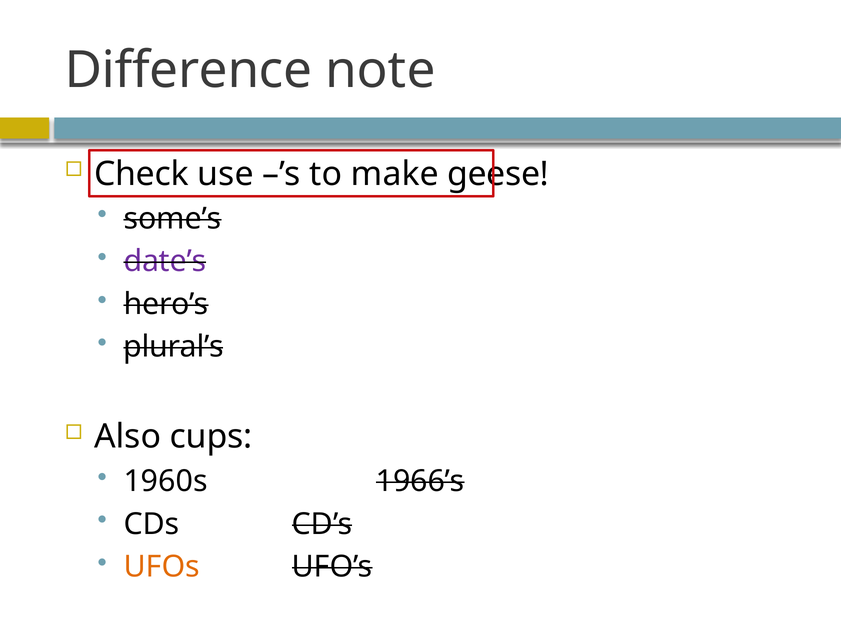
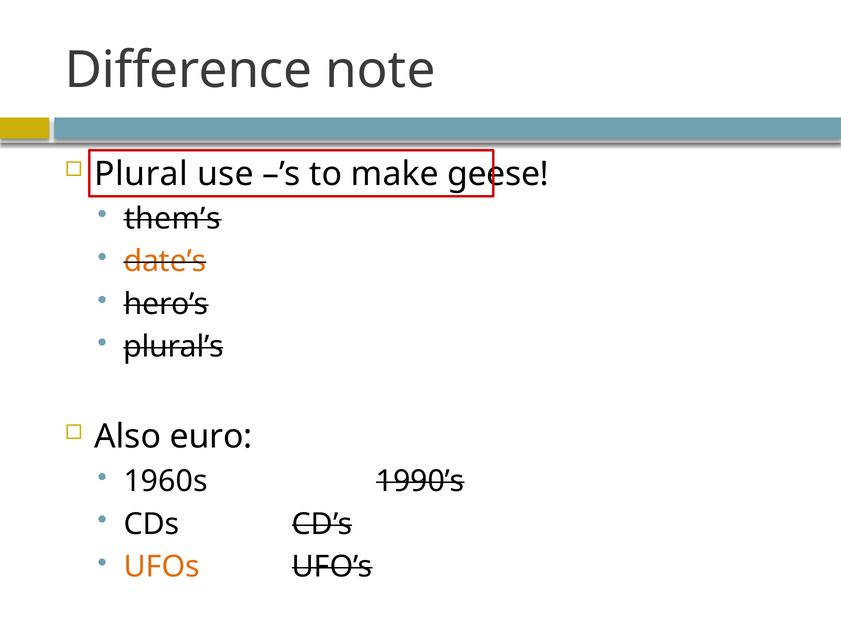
Check: Check -> Plural (141, 174)
some’s: some’s -> them’s (172, 219)
date’s colour: purple -> orange (165, 262)
cups: cups -> euro (211, 437)
1966’s: 1966’s -> 1990’s (420, 482)
